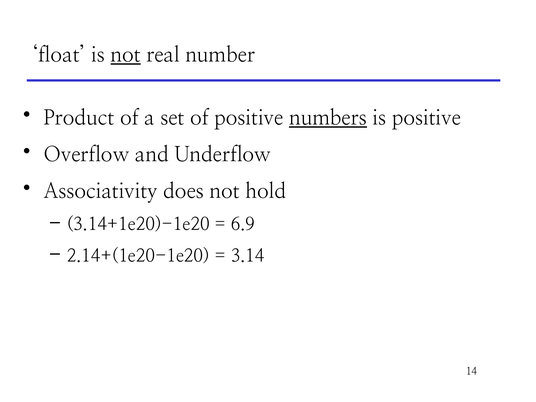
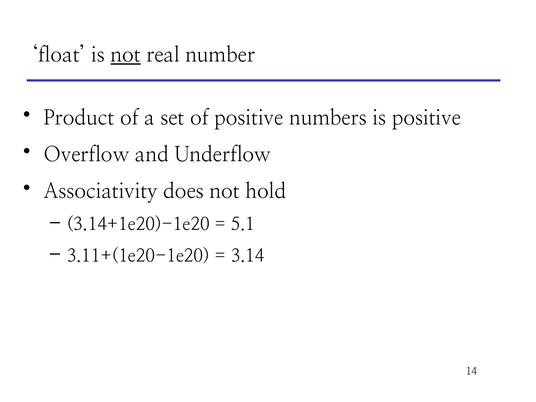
numbers underline: present -> none (328, 118)
6.9: 6.9 -> 5.1 (243, 224)
2.14+(1e20-1e20: 2.14+(1e20-1e20 -> 3.11+(1e20-1e20 (138, 256)
